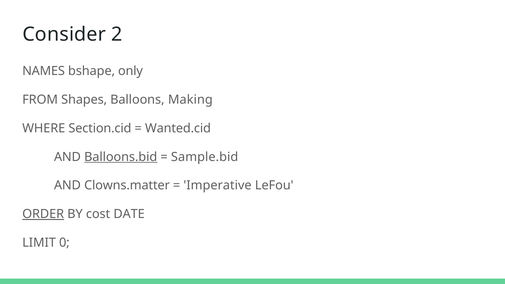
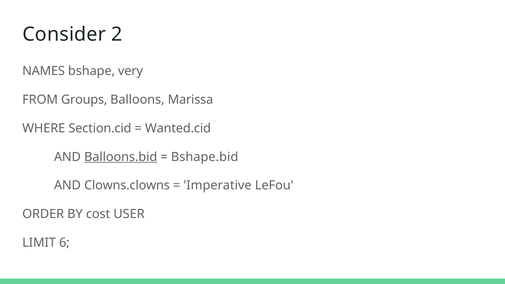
only: only -> very (130, 71)
Shapes: Shapes -> Groups (84, 100)
Making: Making -> Marissa (190, 100)
Sample.bid: Sample.bid -> Bshape.bid (205, 157)
Clowns.matter: Clowns.matter -> Clowns.clowns (127, 186)
ORDER underline: present -> none (43, 214)
DATE: DATE -> USER (129, 214)
0: 0 -> 6 (64, 243)
